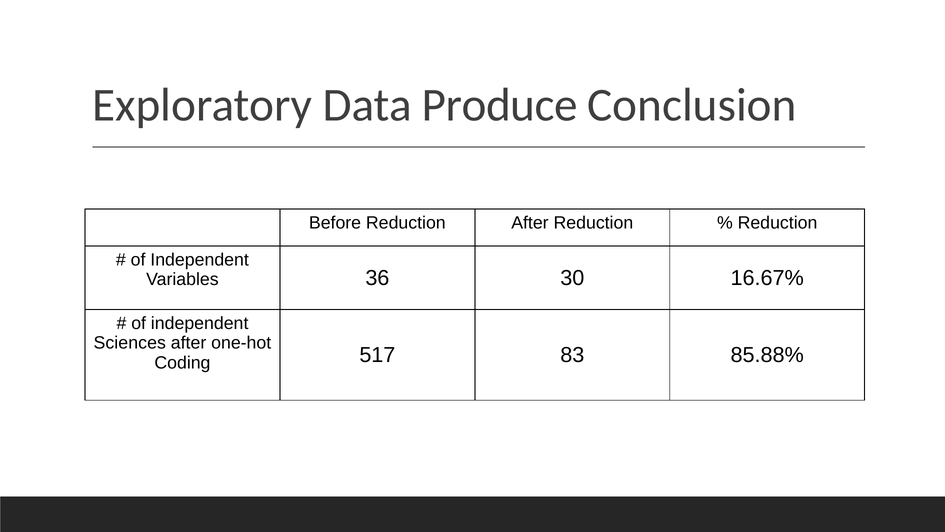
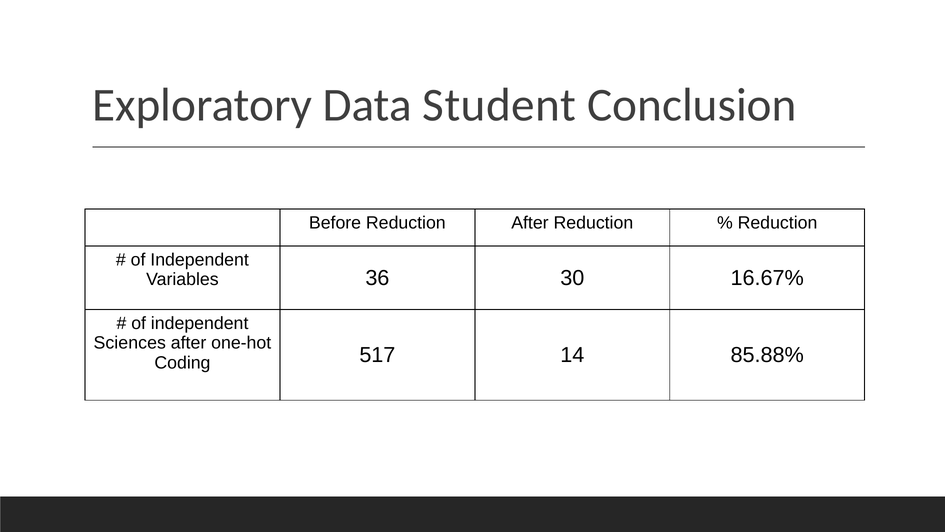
Produce: Produce -> Student (499, 105)
83: 83 -> 14 (572, 355)
